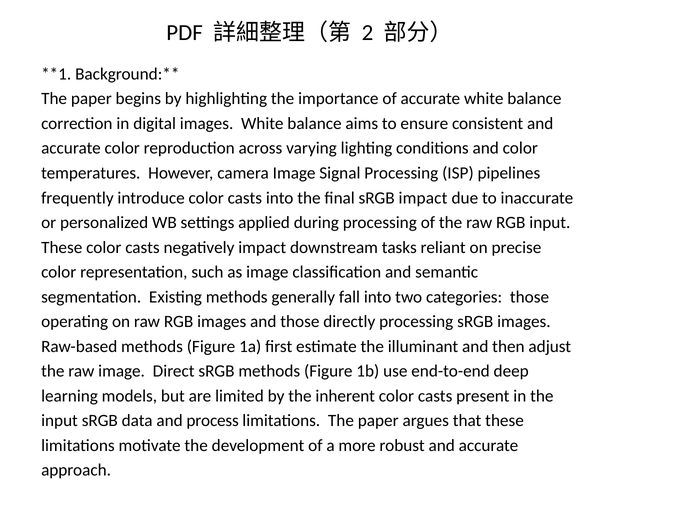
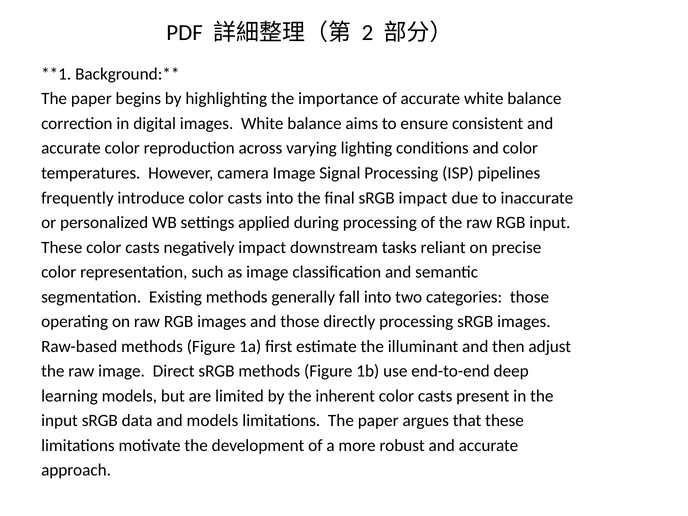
and process: process -> models (212, 421)
